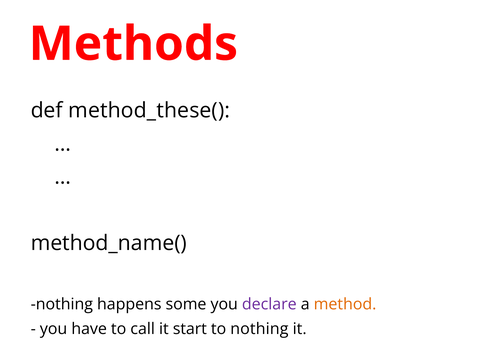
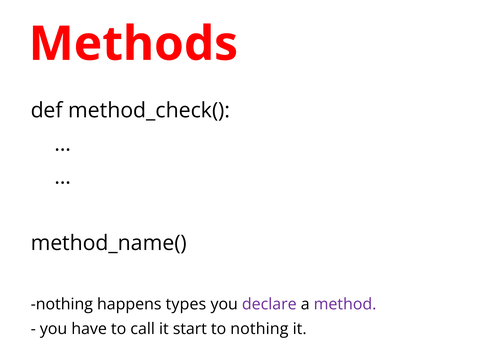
method_these(: method_these( -> method_check( (149, 110)
some: some -> types (186, 304)
method colour: orange -> purple (345, 304)
